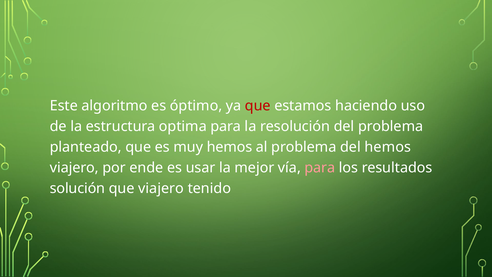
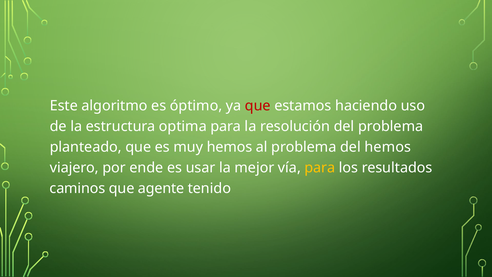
para colour: pink -> yellow (320, 167)
solución: solución -> caminos (77, 188)
que viajero: viajero -> agente (161, 188)
